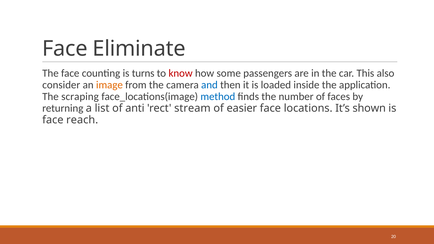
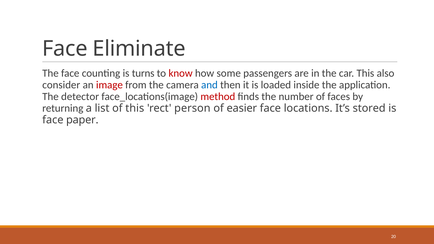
image colour: orange -> red (109, 85)
scraping: scraping -> detector (80, 97)
method colour: blue -> red (218, 97)
of anti: anti -> this (135, 108)
stream: stream -> person (192, 108)
shown: shown -> stored (369, 108)
reach: reach -> paper (82, 120)
